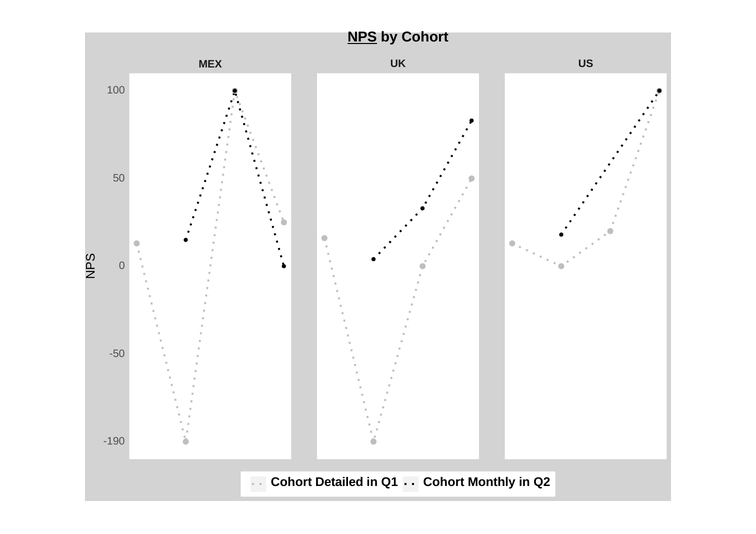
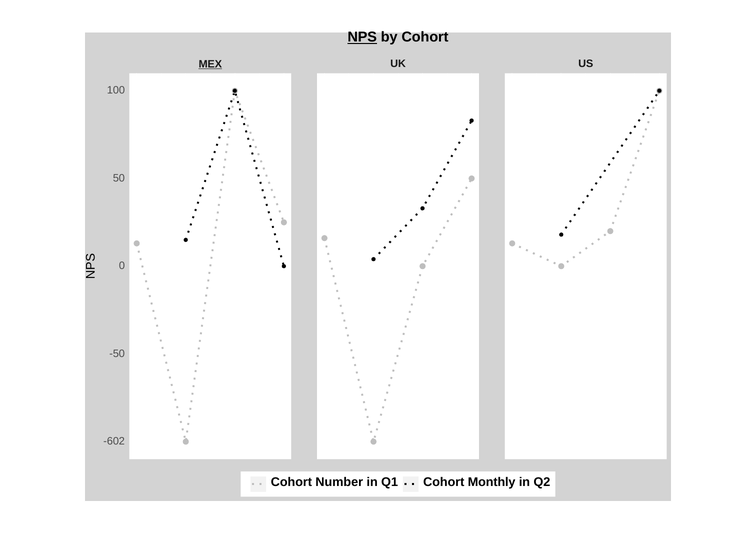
MEX underline: none -> present (210, 64)
-190: -190 -> -602 (114, 442)
Detailed: Detailed -> Number (339, 483)
